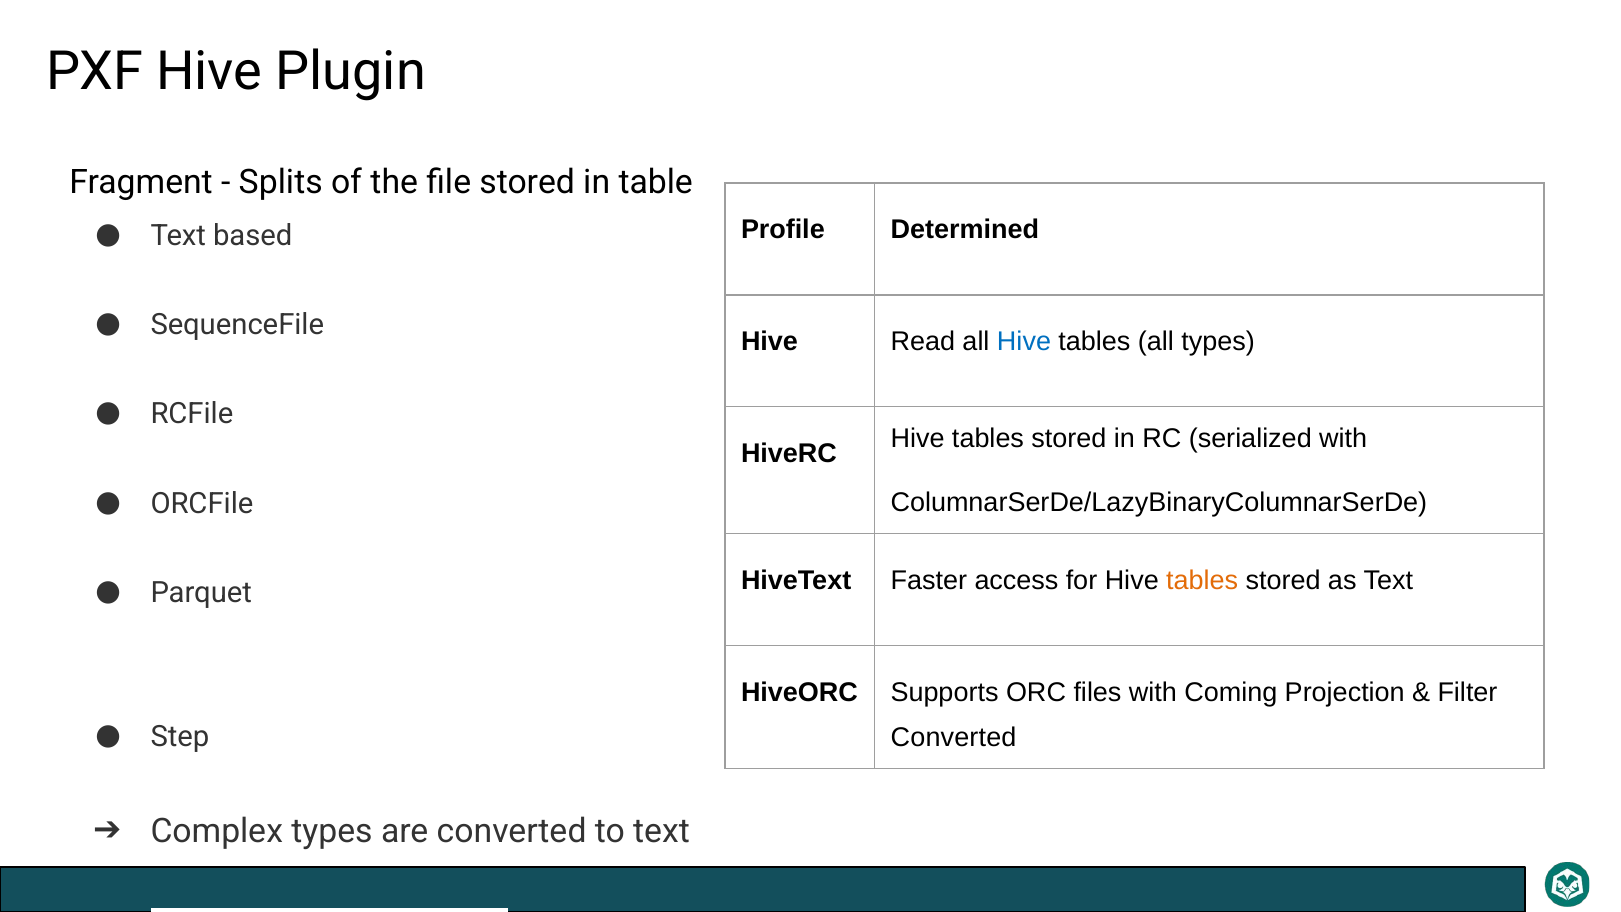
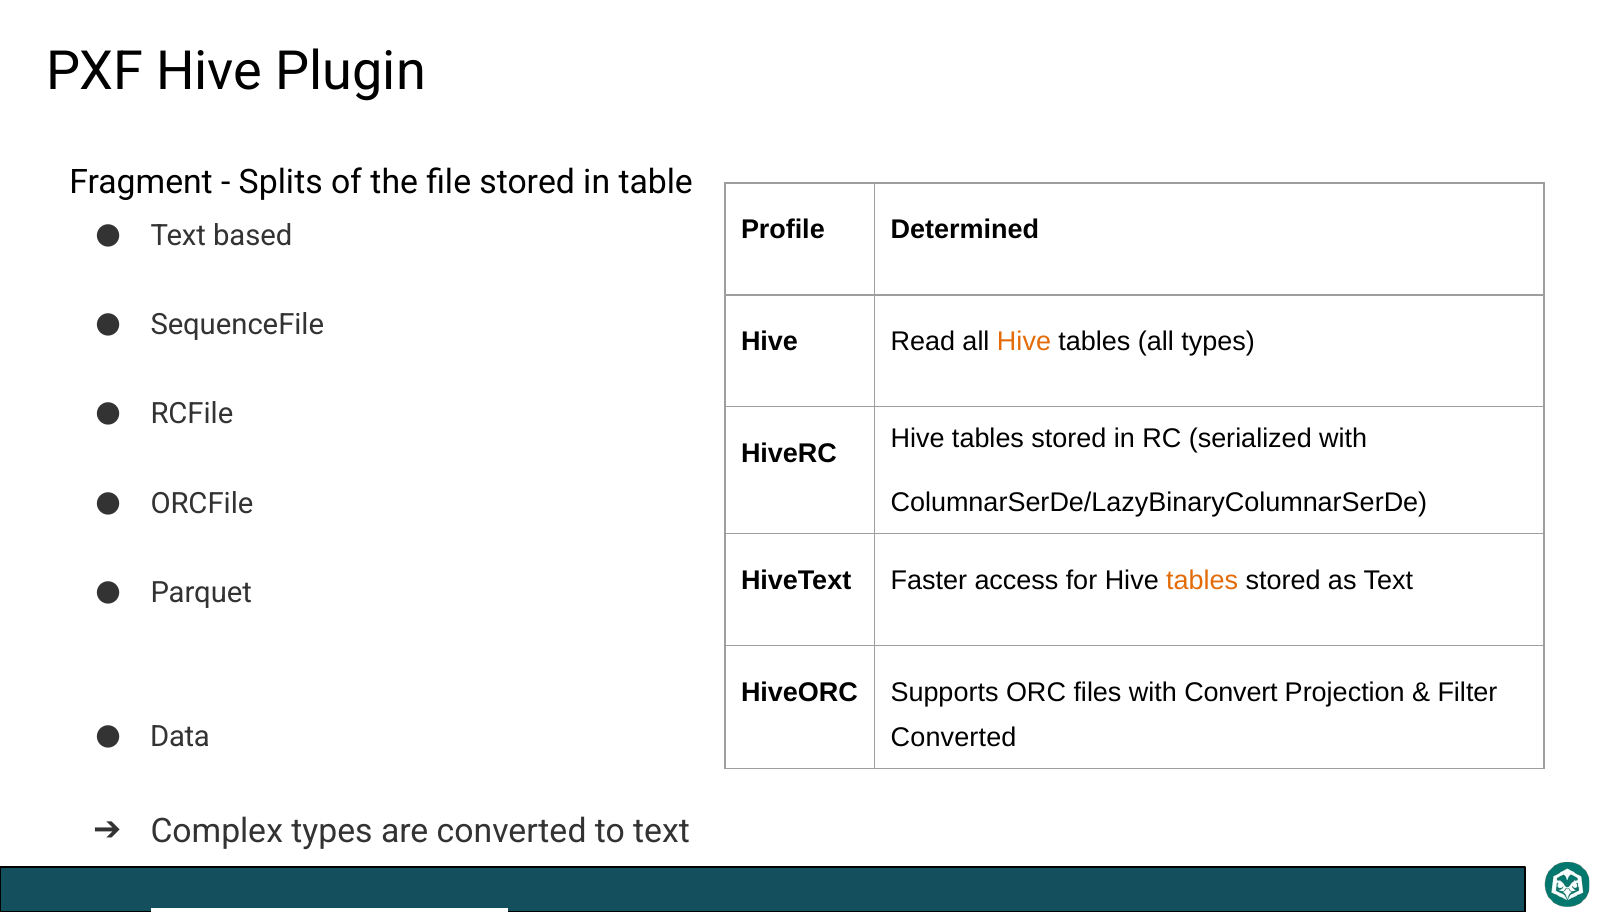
Hive colour: blue -> orange (1024, 342)
Coming: Coming -> Convert (1231, 692)
Step: Step -> Data (180, 736)
